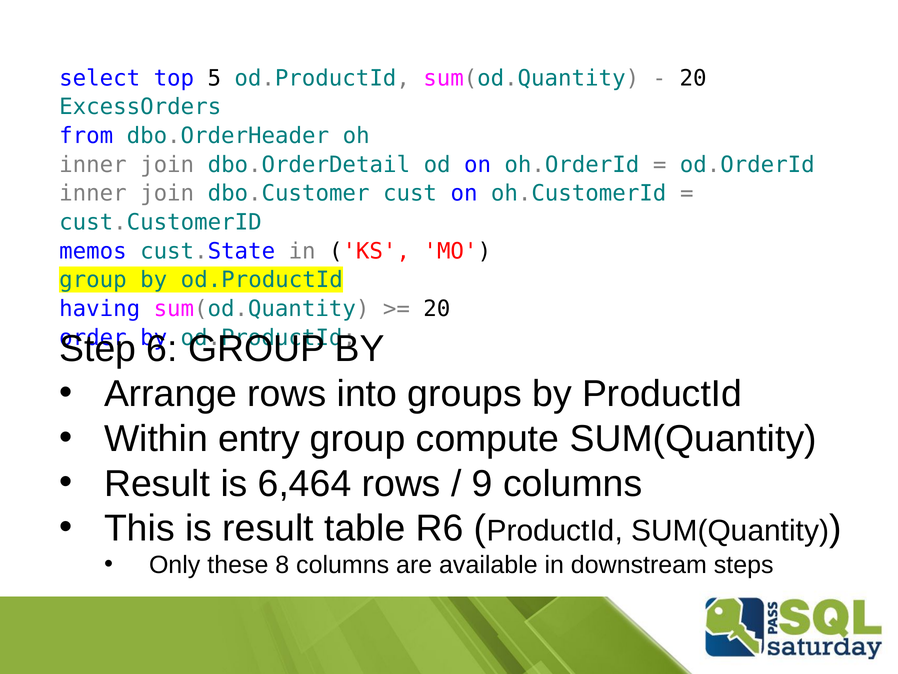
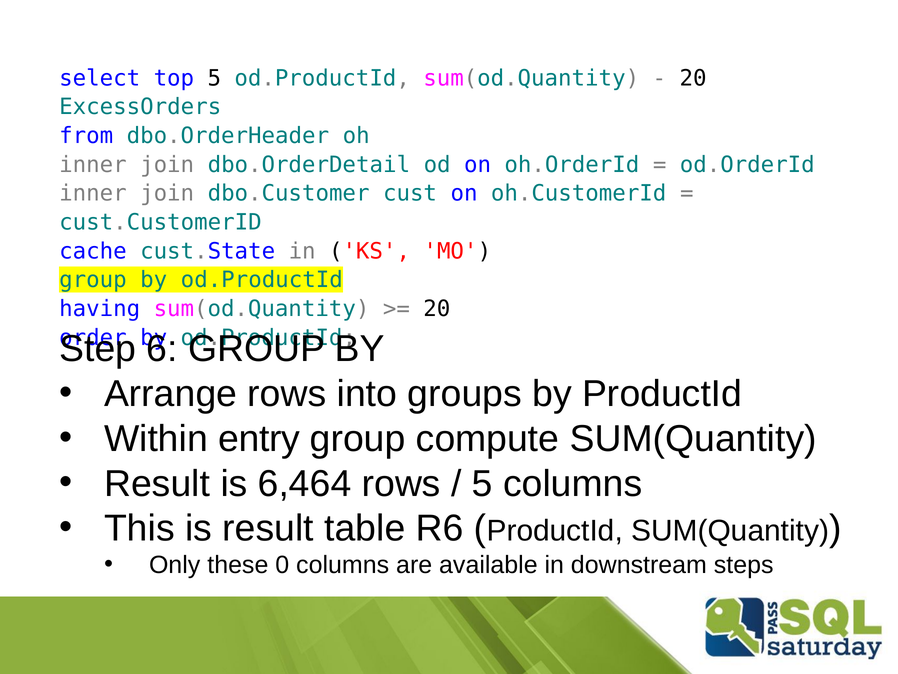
memos: memos -> cache (93, 251)
9: 9 -> 5 (482, 483)
8: 8 -> 0 (282, 565)
